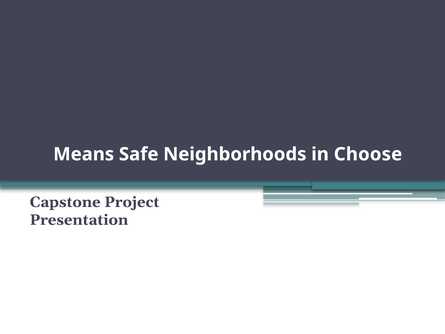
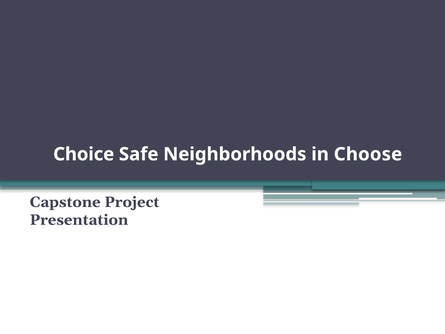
Means: Means -> Choice (84, 154)
